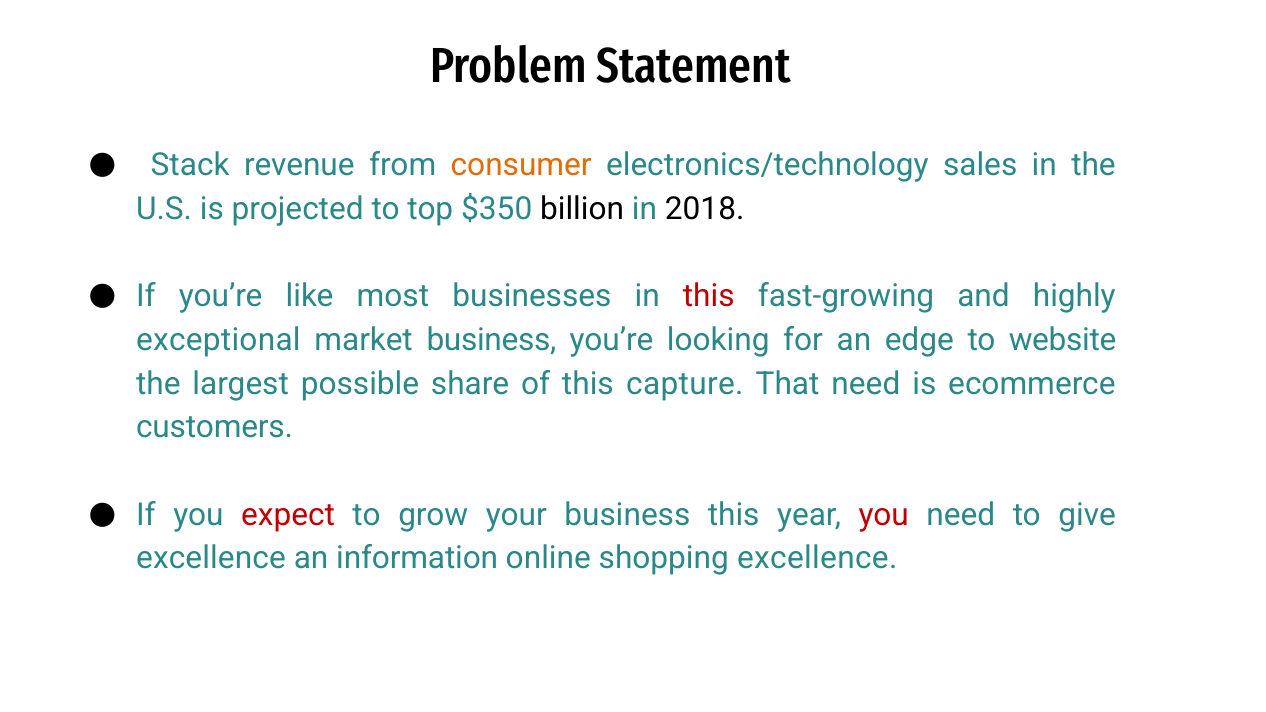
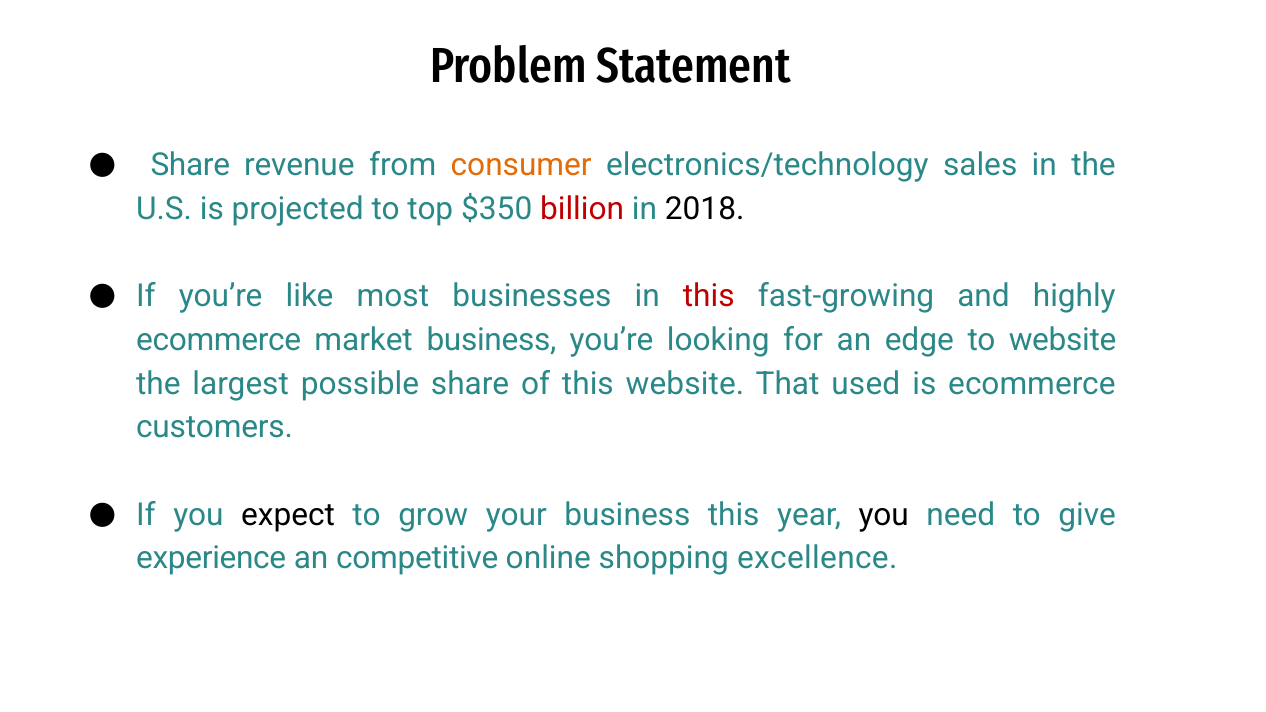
Stack: Stack -> Share (190, 165)
billion colour: black -> red (582, 209)
exceptional: exceptional -> ecommerce (219, 340)
this capture: capture -> website (685, 384)
That need: need -> used (866, 384)
expect colour: red -> black (288, 515)
you colour: red -> black (884, 515)
excellence: excellence -> experience (211, 558)
information: information -> competitive (417, 558)
